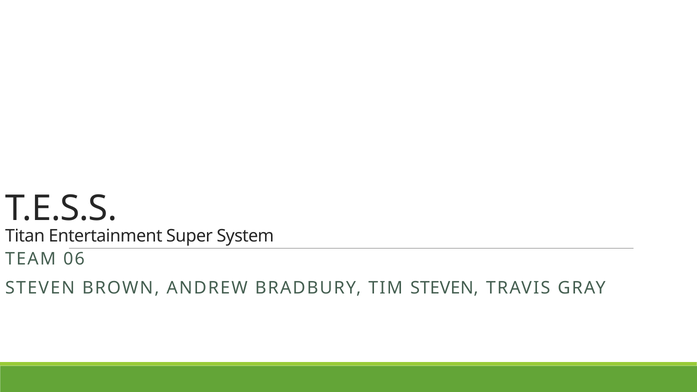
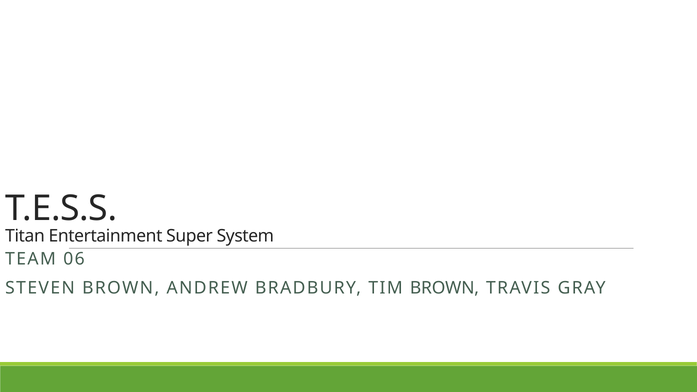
TIM STEVEN: STEVEN -> BROWN (444, 288)
